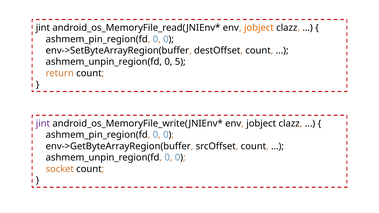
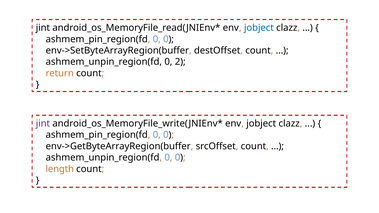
jobject colour: orange -> blue (259, 28)
5: 5 -> 2 (180, 62)
socket: socket -> length (60, 169)
